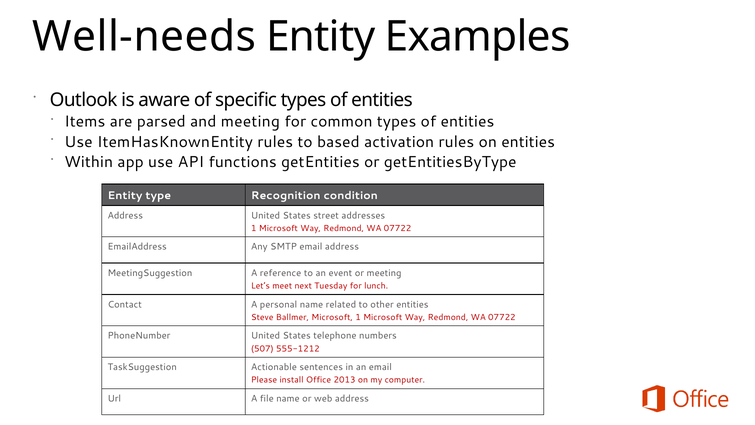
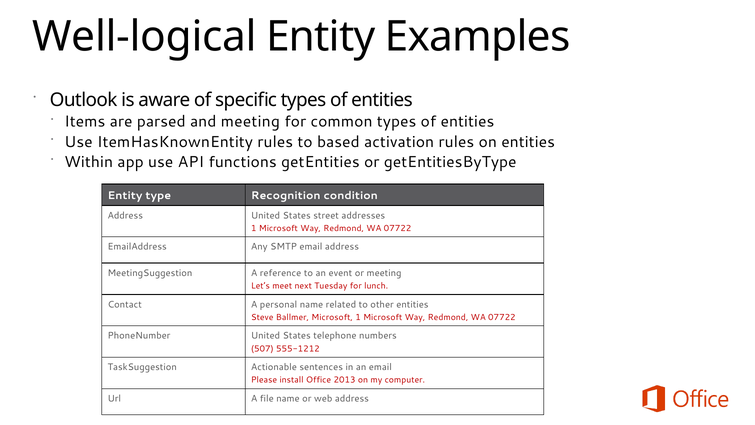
Well-needs: Well-needs -> Well-logical (145, 37)
